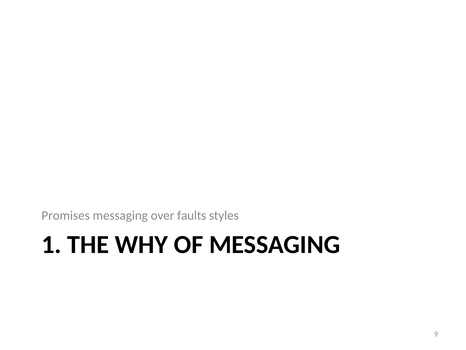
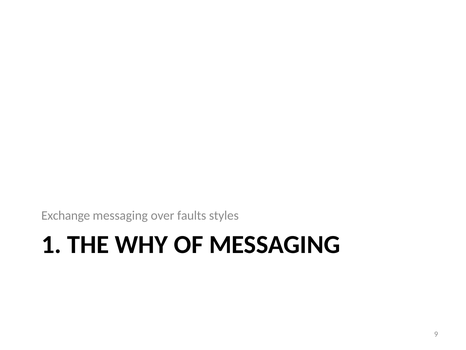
Promises: Promises -> Exchange (66, 215)
